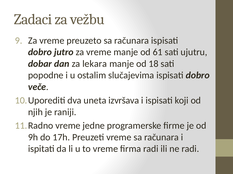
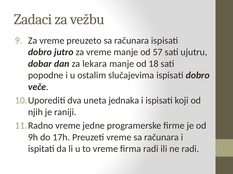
61: 61 -> 57 (158, 52)
izvršava: izvršava -> jednaka (124, 101)
